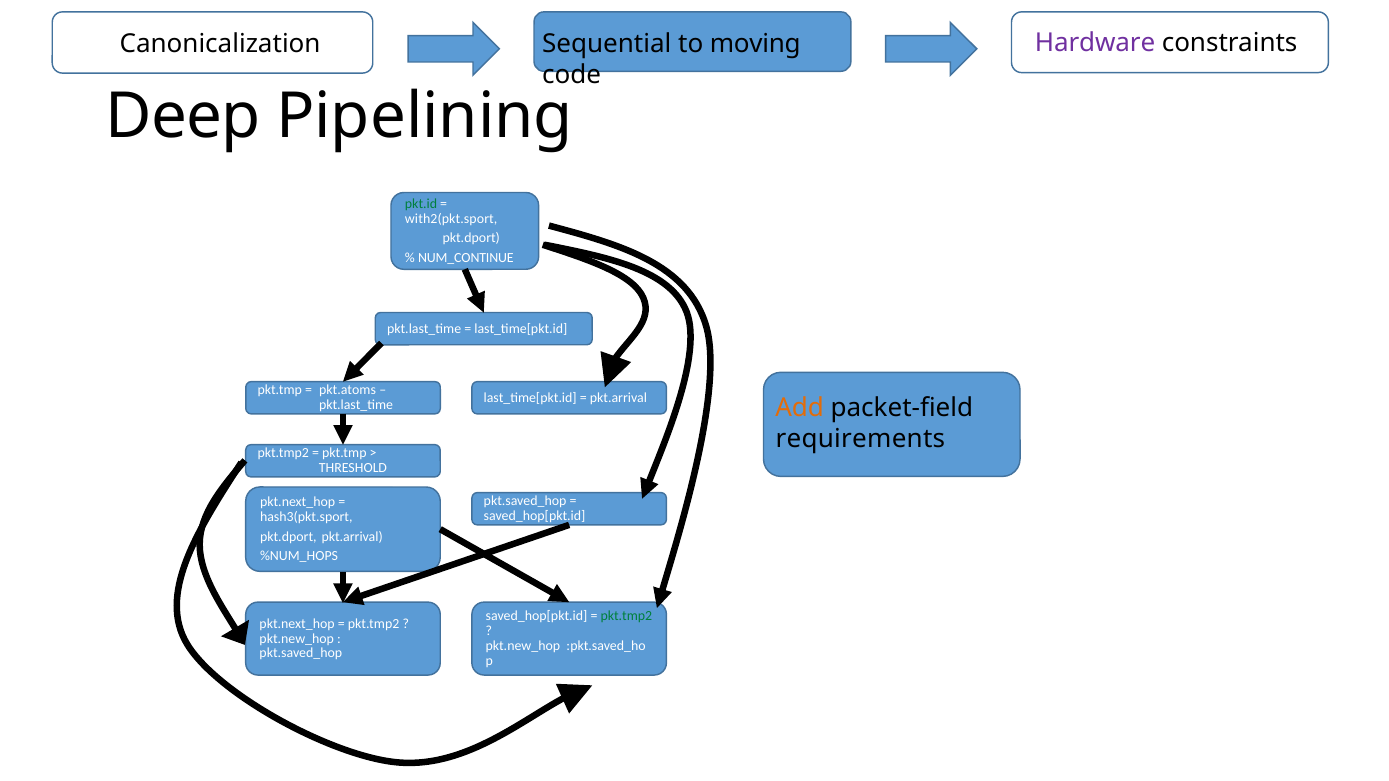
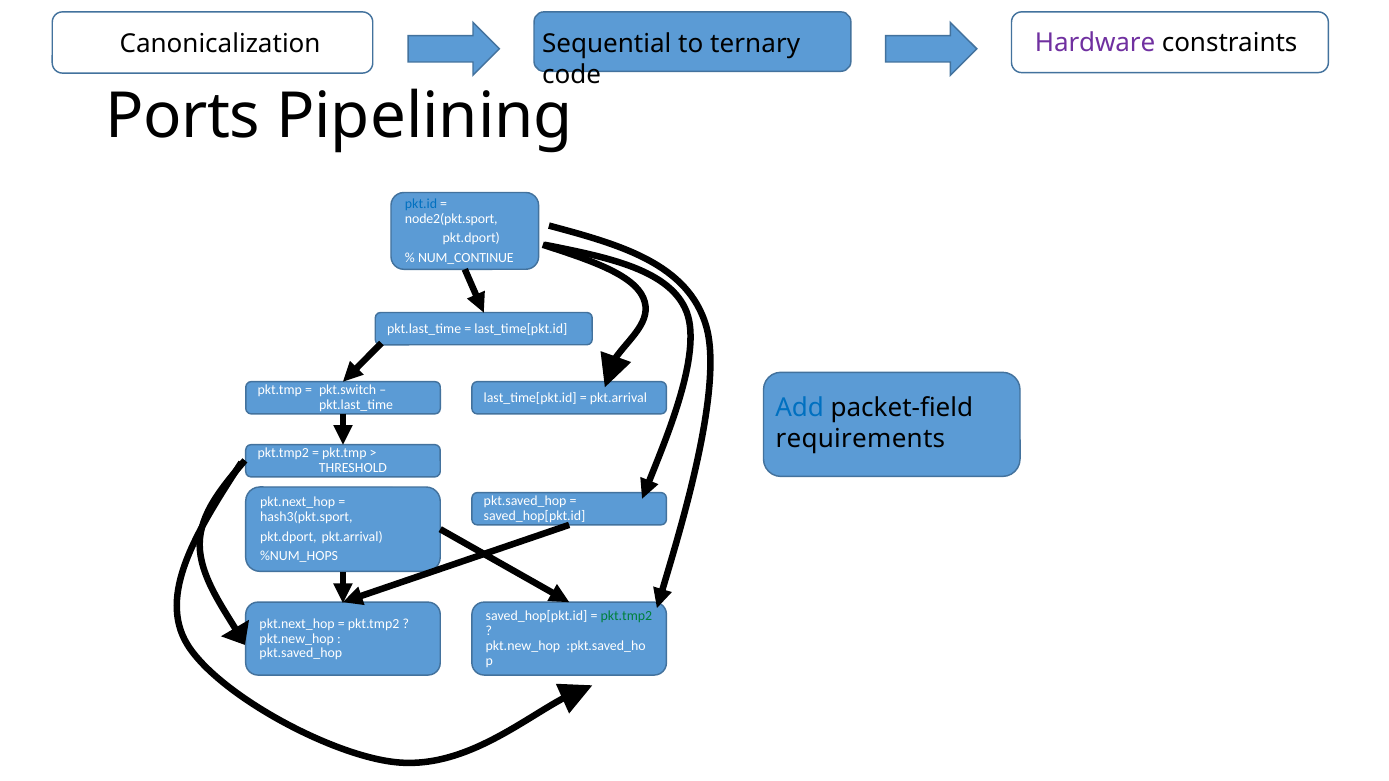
moving: moving -> ternary (755, 44)
Deep: Deep -> Ports (183, 117)
pkt.id colour: green -> blue (421, 204)
with2(pkt.sport: with2(pkt.sport -> node2(pkt.sport (451, 219)
pkt.atoms: pkt.atoms -> pkt.switch (348, 390)
Add colour: orange -> blue (800, 408)
